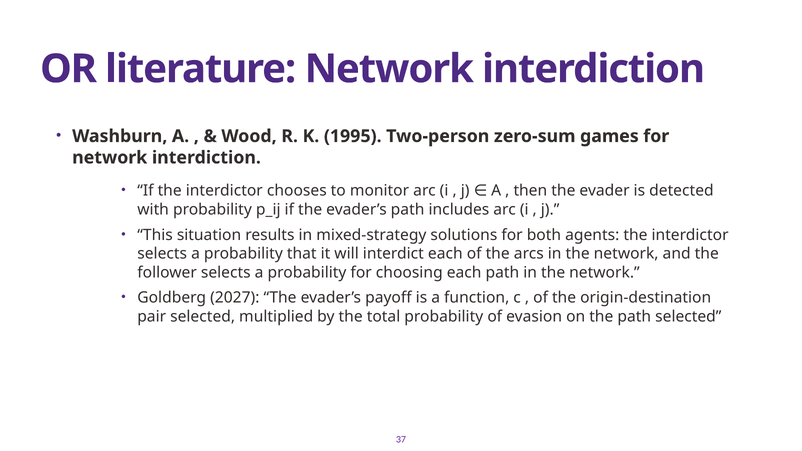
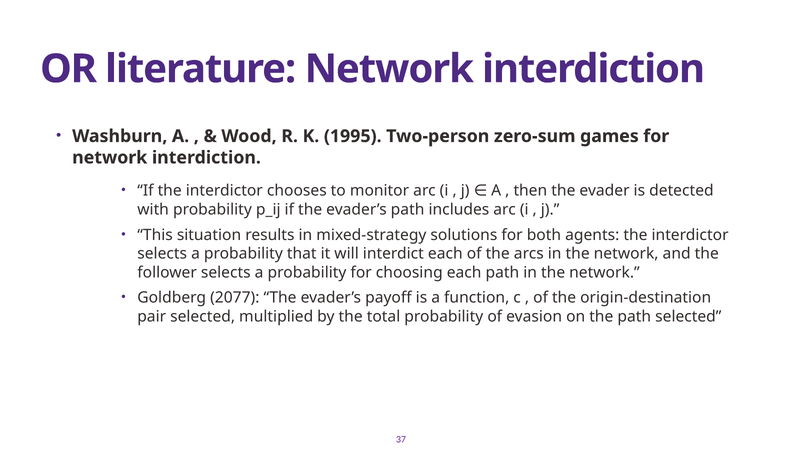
2027: 2027 -> 2077 (235, 298)
